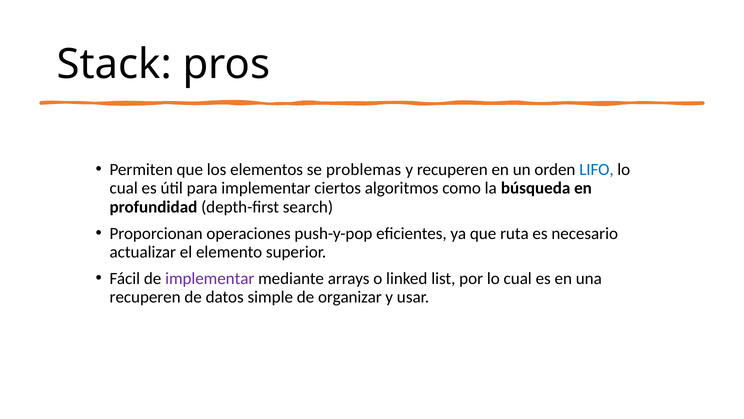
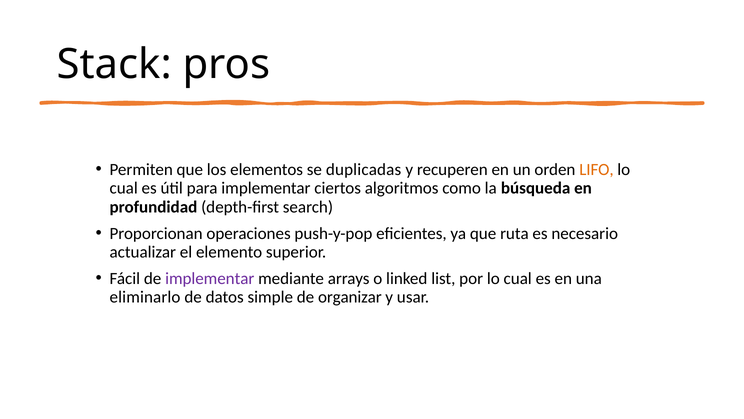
problemas: problemas -> duplicadas (364, 169)
LIFO colour: blue -> orange (596, 169)
recuperen: recuperen -> eliminarlo (145, 297)
